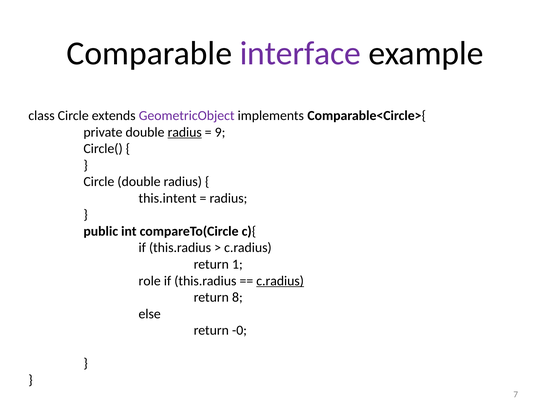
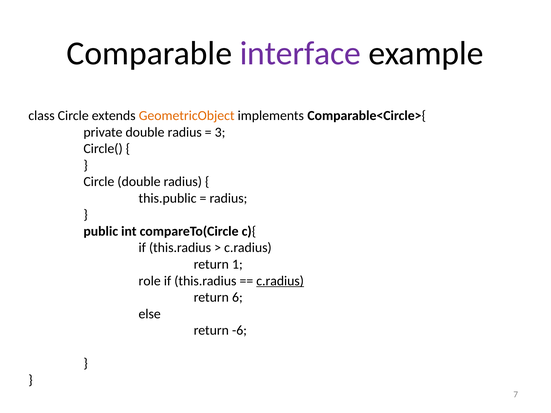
GeometricObject colour: purple -> orange (187, 116)
radius underline: present -> none (185, 132)
9: 9 -> 3 (220, 132)
this.intent: this.intent -> this.public (168, 198)
8: 8 -> 6 (237, 298)
-0: -0 -> -6 (239, 331)
